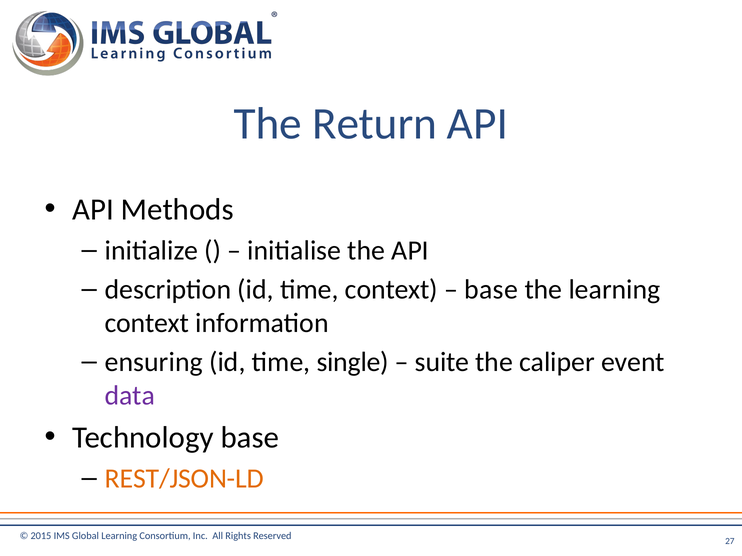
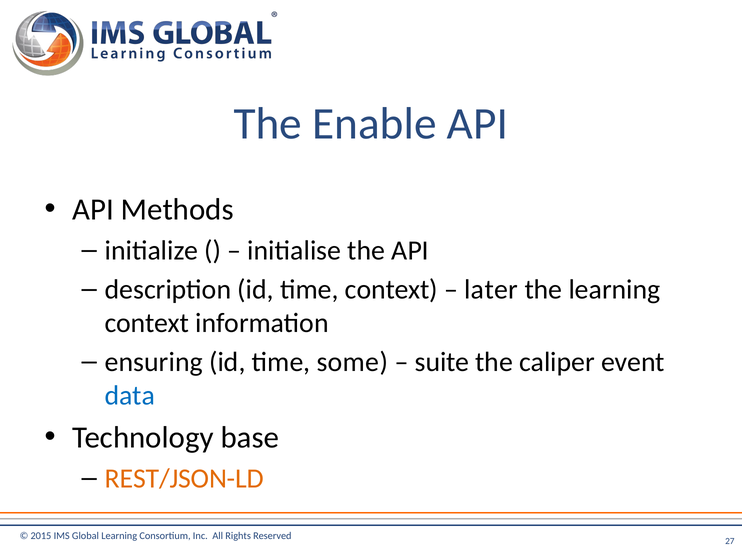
Return: Return -> Enable (374, 124)
base: base -> later (491, 290)
single: single -> some (352, 363)
data colour: purple -> blue (130, 396)
